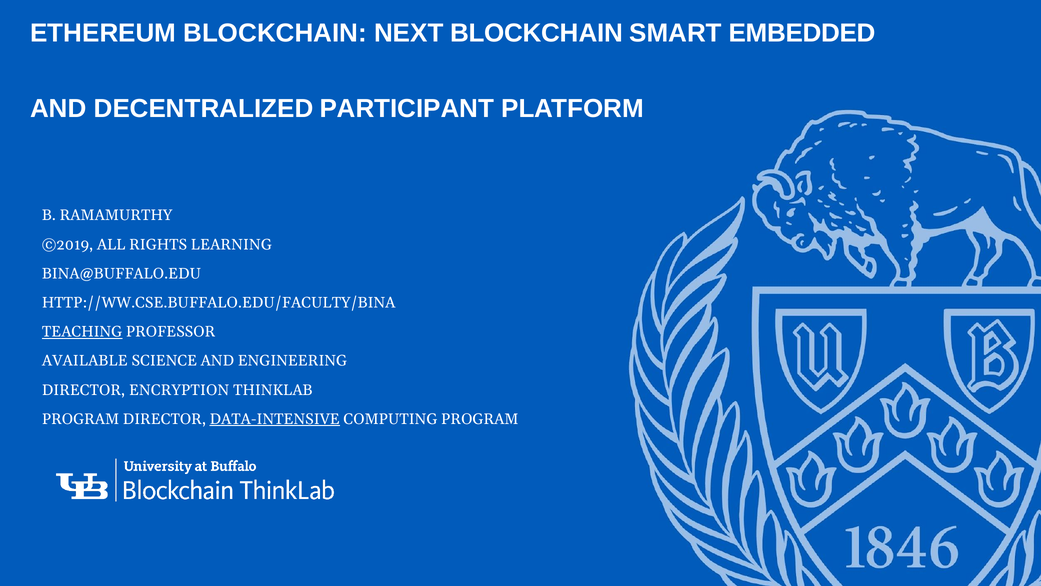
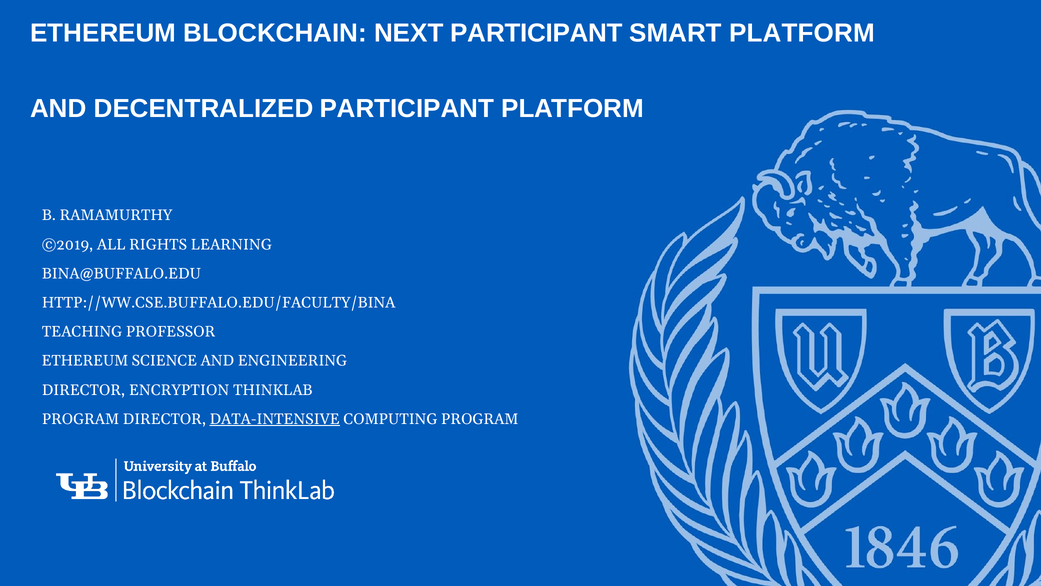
NEXT BLOCKCHAIN: BLOCKCHAIN -> PARTICIPANT (537, 33)
SMART EMBEDDED: EMBEDDED -> PLATFORM (802, 33)
TEACHING underline: present -> none (82, 332)
AVAILABLE: AVAILABLE -> ETHEREUM (85, 361)
